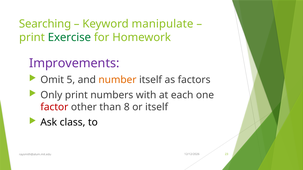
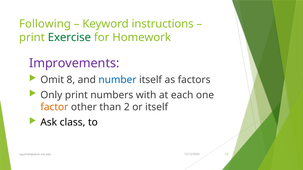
Searching: Searching -> Following (45, 24)
manipulate: manipulate -> instructions (163, 24)
5: 5 -> 8 (71, 80)
number colour: orange -> blue (117, 80)
factor colour: red -> orange (54, 107)
8: 8 -> 2 (127, 107)
